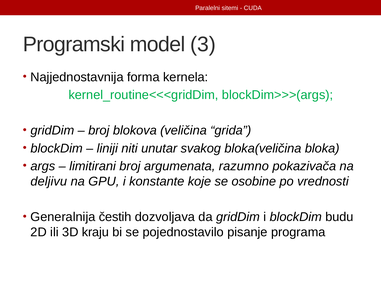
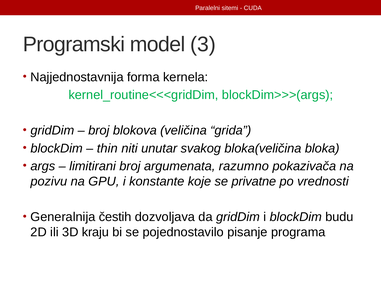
liniji: liniji -> thin (107, 148)
deljivu: deljivu -> pozivu (49, 181)
osobine: osobine -> privatne (254, 181)
